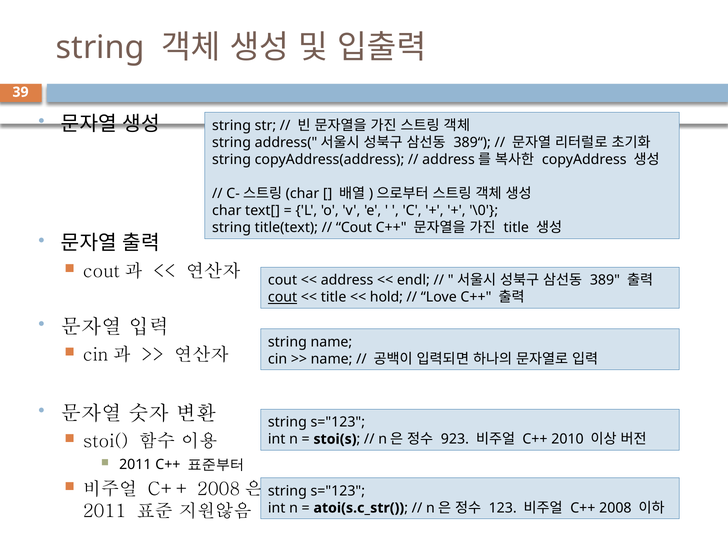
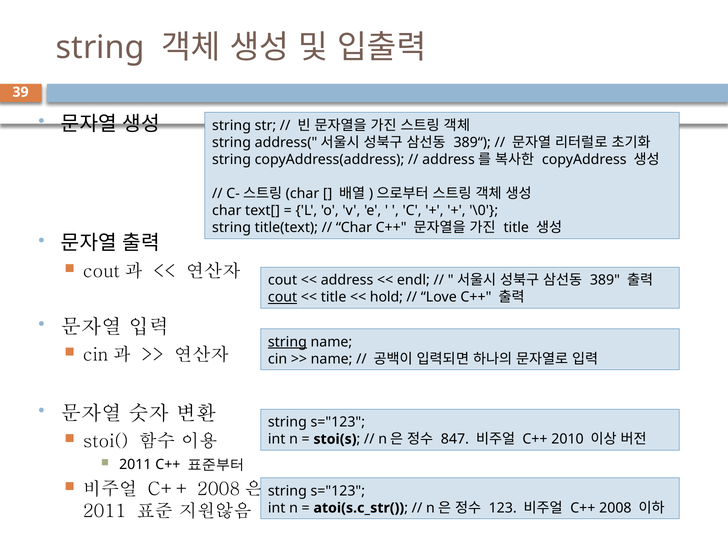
Cout: Cout -> Char (354, 227)
string underline: none -> present (287, 342)
923: 923 -> 847 (455, 439)
